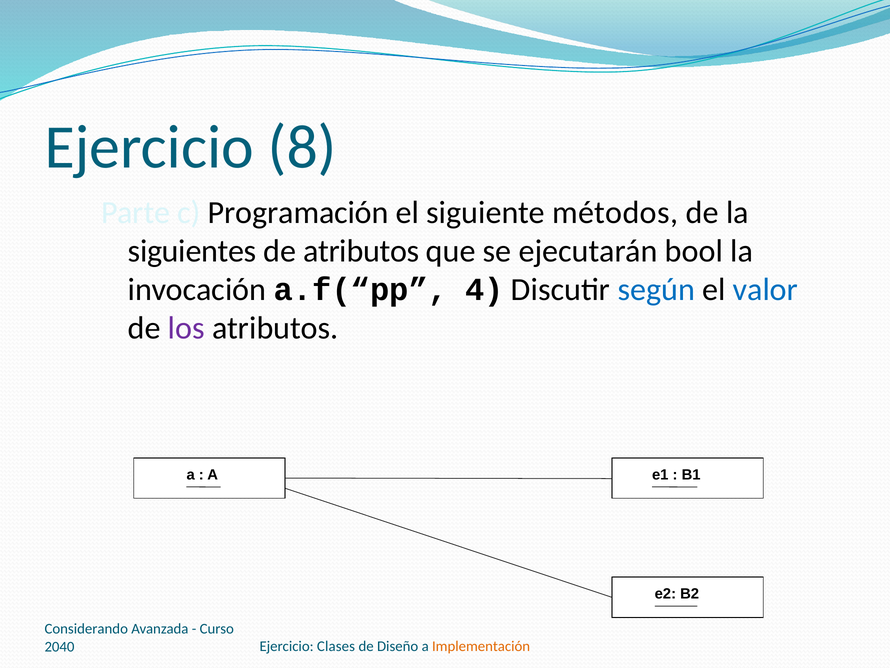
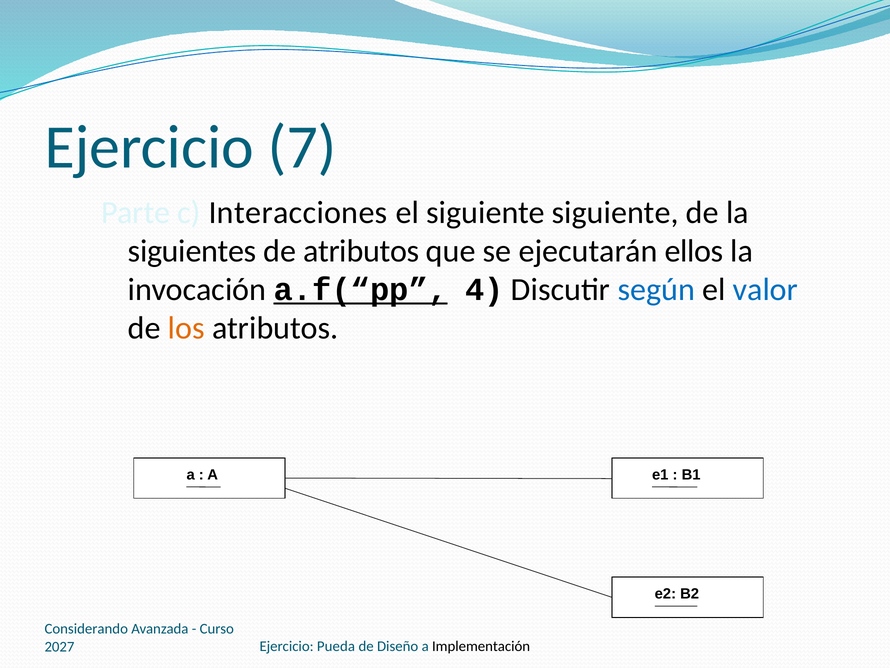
8: 8 -> 7 (302, 147)
Programación: Programación -> Interacciones (298, 212)
siguiente métodos: métodos -> siguiente (615, 212)
bool: bool -> ellos (694, 251)
a.f(“pp underline: none -> present (360, 290)
los colour: purple -> orange (186, 328)
Clases: Clases -> Pueda (336, 646)
Implementación colour: orange -> black (481, 646)
2040: 2040 -> 2027 (59, 646)
